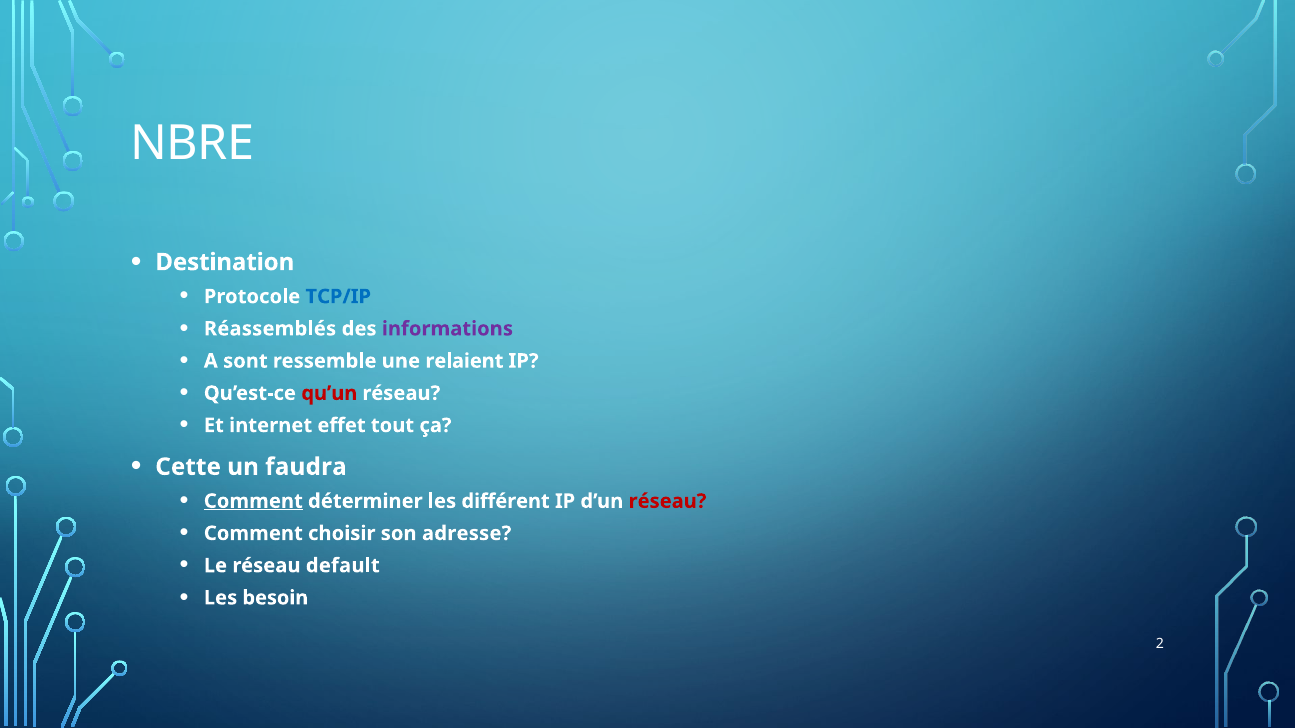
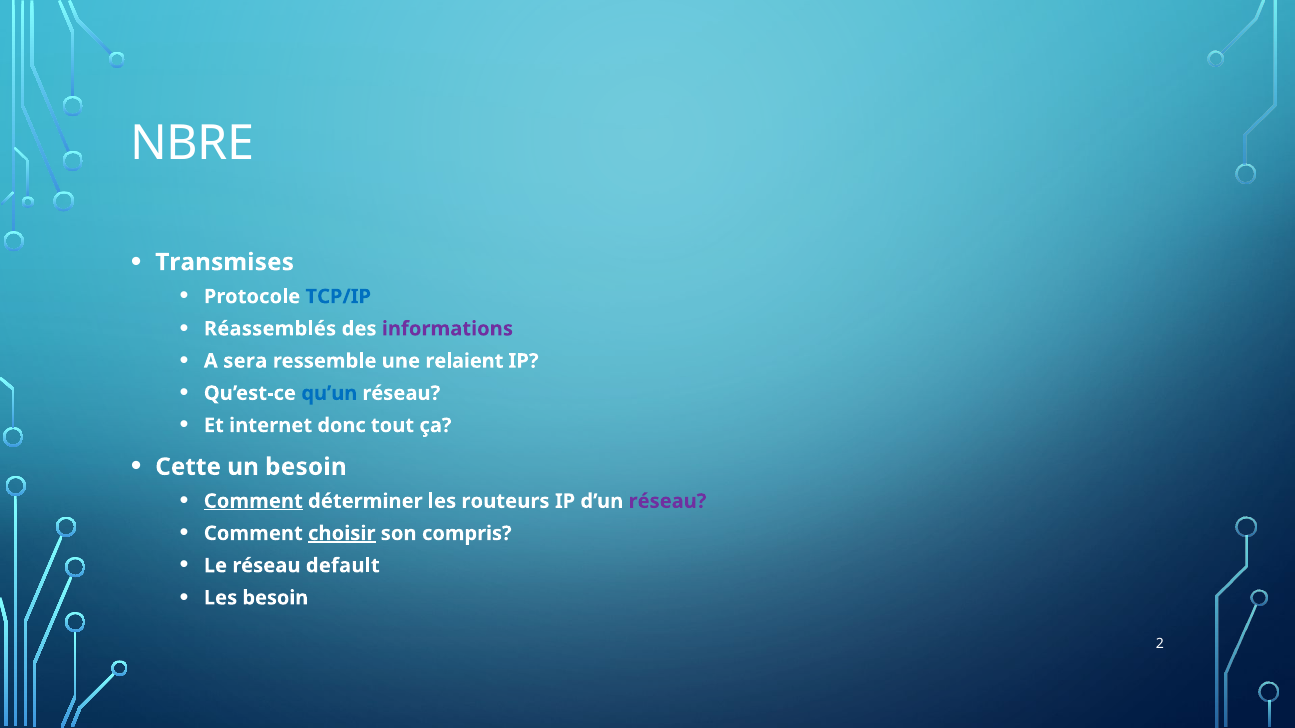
Destination: Destination -> Transmises (225, 262)
sont: sont -> sera (245, 361)
qu’un colour: red -> blue (329, 393)
effet: effet -> donc (342, 426)
un faudra: faudra -> besoin (306, 467)
différent: différent -> routeurs (505, 501)
réseau colour: red -> purple (667, 501)
choisir underline: none -> present (342, 534)
adresse: adresse -> compris (467, 534)
